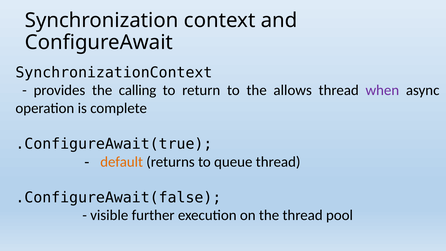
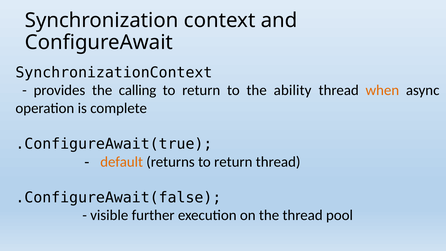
allows: allows -> ability (293, 90)
when colour: purple -> orange (382, 90)
returns to queue: queue -> return (233, 162)
